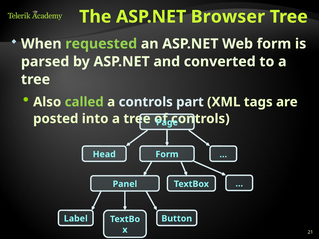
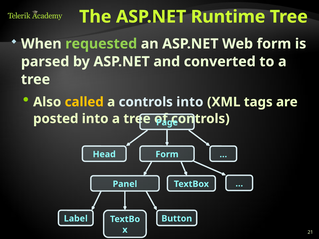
Browser: Browser -> Runtime (228, 17)
called colour: light green -> yellow (84, 102)
controls part: part -> into (190, 102)
